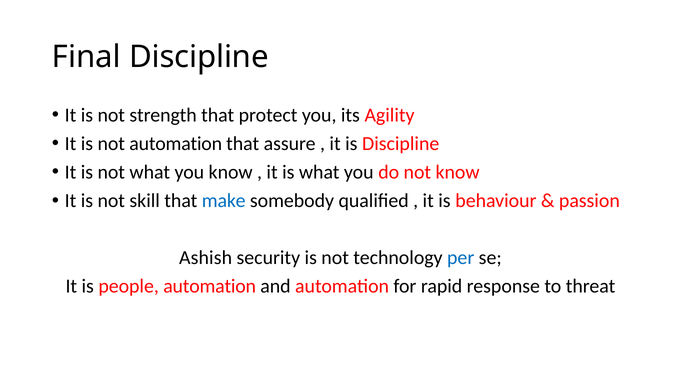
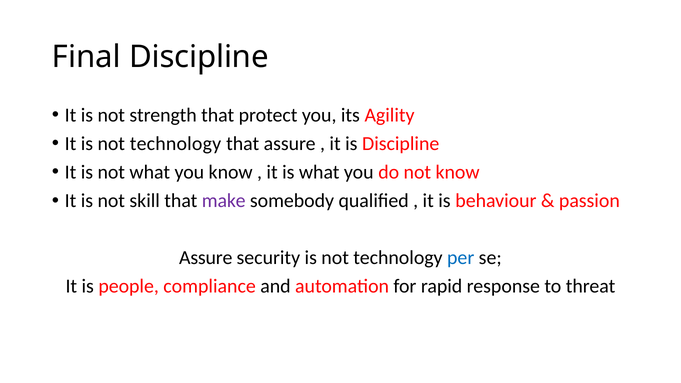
It is not automation: automation -> technology (176, 144)
make colour: blue -> purple (224, 201)
Ashish: Ashish -> Assure (206, 258)
people automation: automation -> compliance (210, 286)
